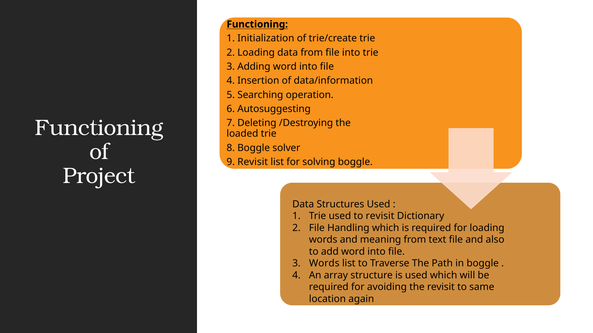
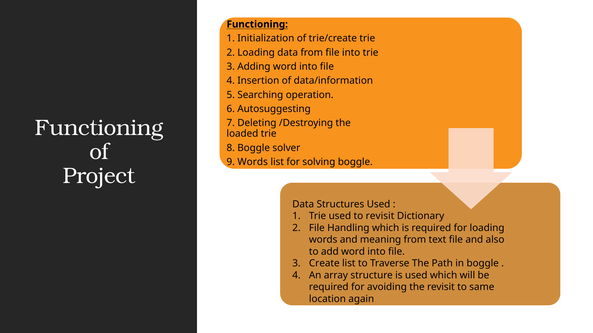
Revisit: Revisit -> Words (253, 162)
Words: Words -> Create (324, 264)
